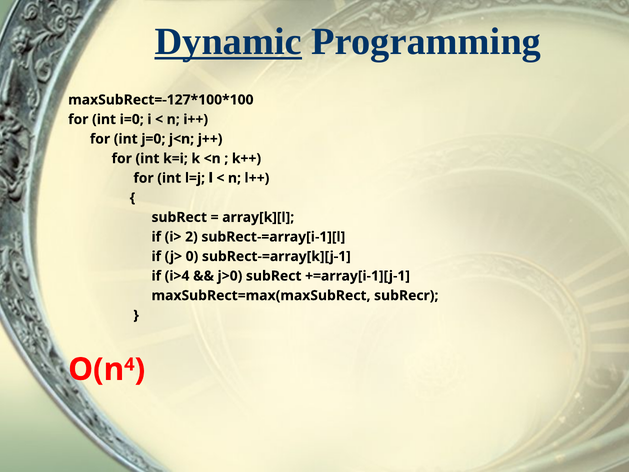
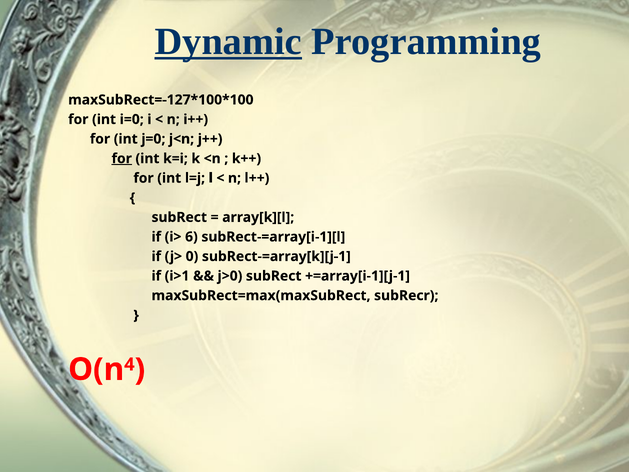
for underline: none -> present (122, 158)
2: 2 -> 6 (191, 237)
i>4: i>4 -> i>1 (177, 276)
